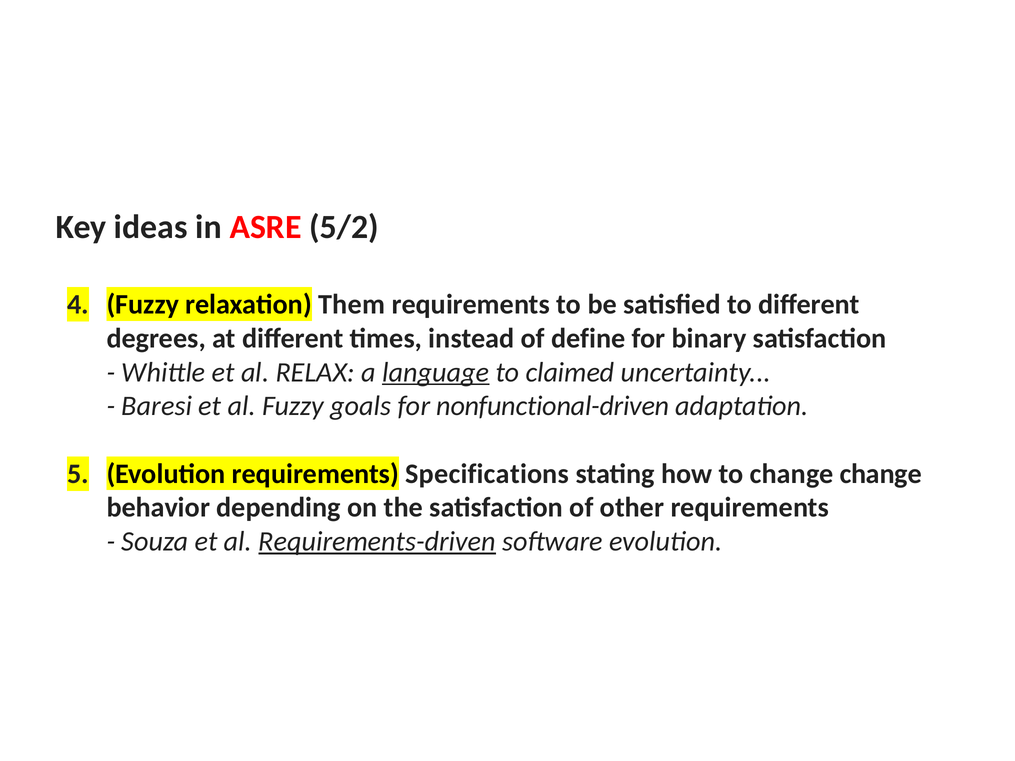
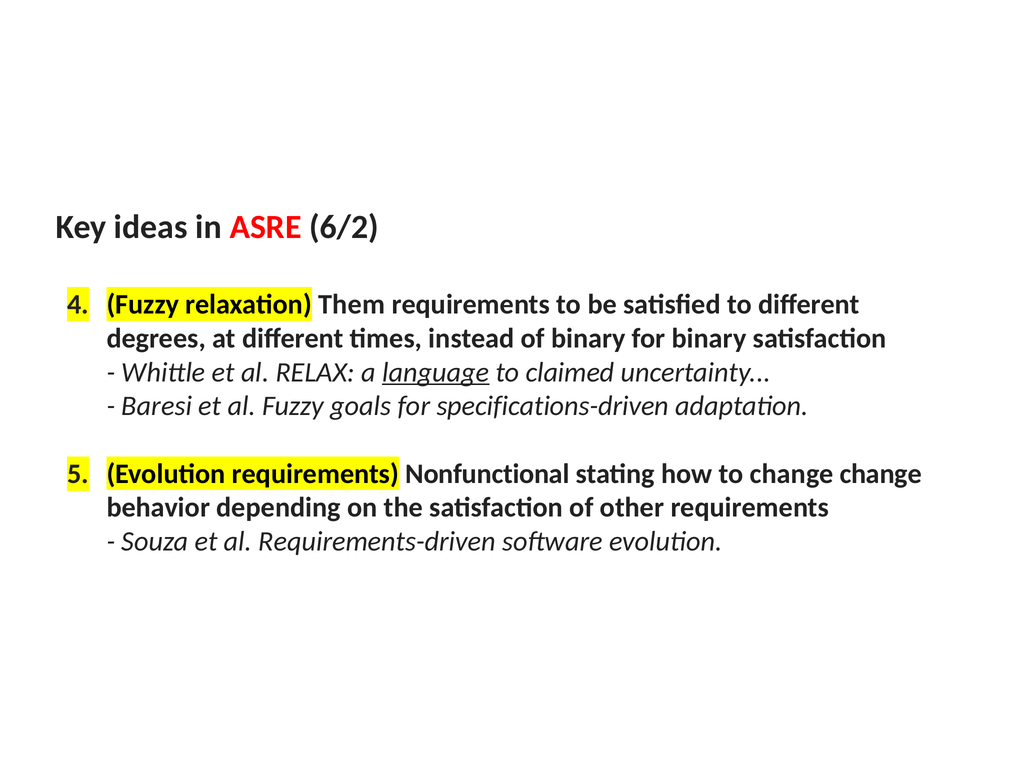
5/2: 5/2 -> 6/2 (344, 227)
of define: define -> binary (588, 339)
nonfunctional-driven: nonfunctional-driven -> specifications-driven (553, 406)
Specifications: Specifications -> Nonfunctional (487, 474)
Requirements-driven underline: present -> none (377, 542)
